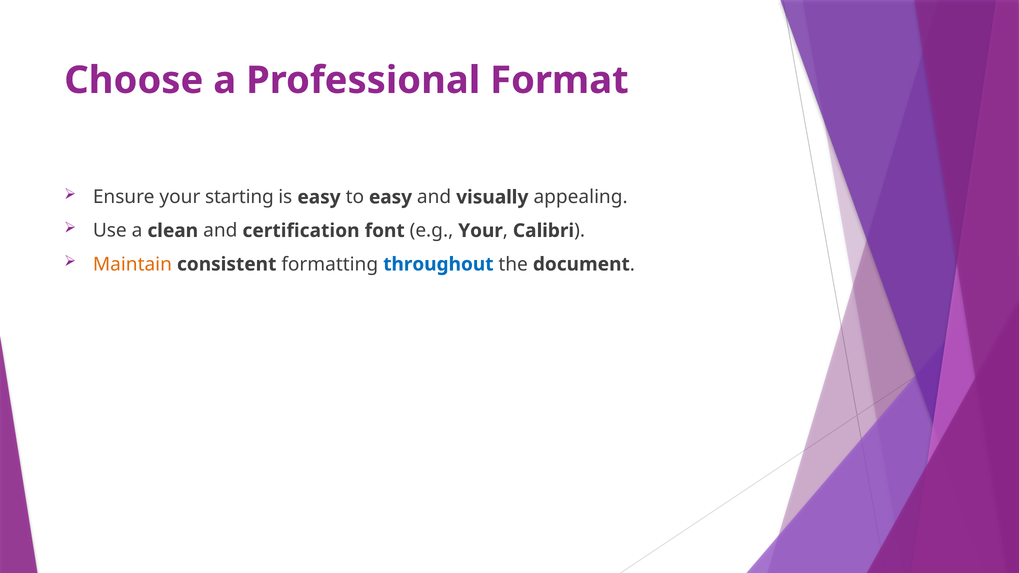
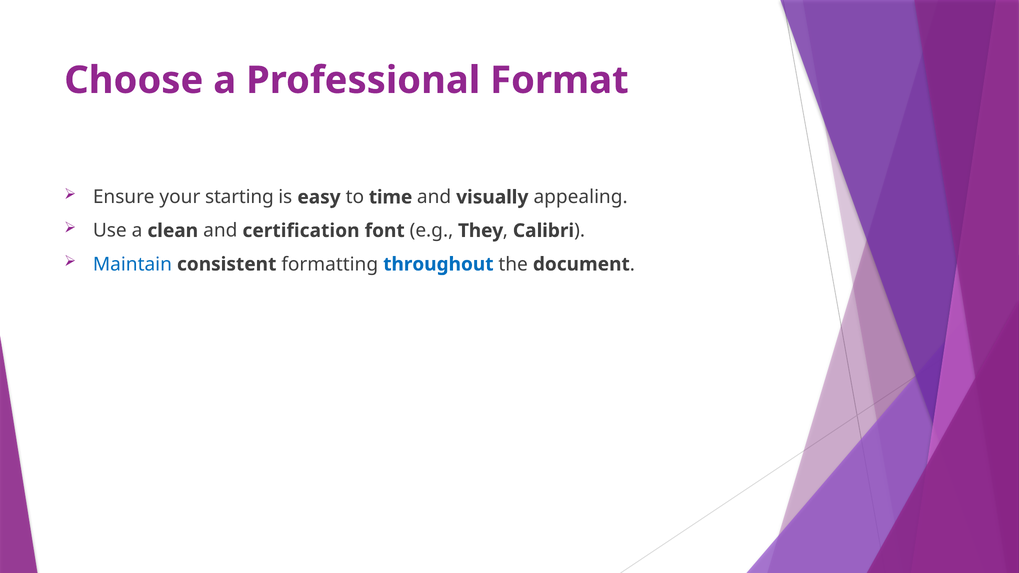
to easy: easy -> time (391, 197)
e.g Your: Your -> They (481, 231)
Maintain colour: orange -> blue (132, 264)
